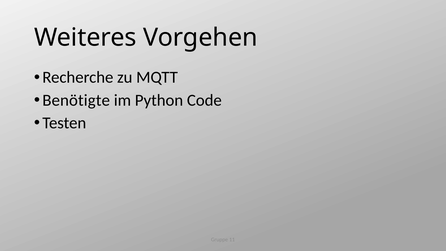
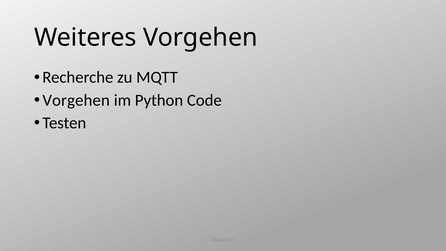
Benötigte: Benötigte -> Vorgehen (76, 100)
